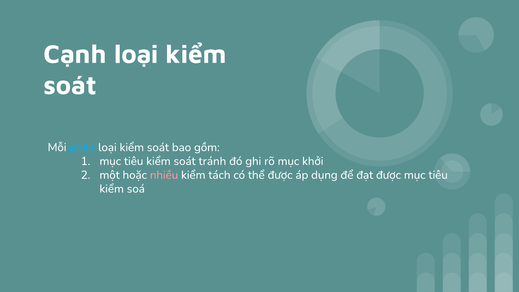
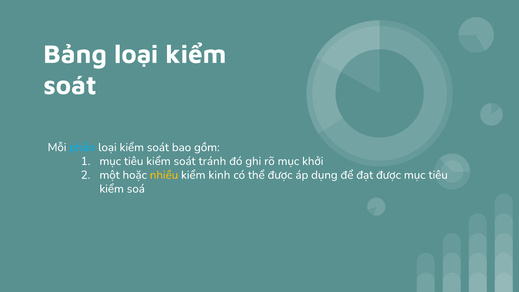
Cạnh: Cạnh -> Bảng (75, 54)
nhiều colour: pink -> yellow (164, 175)
tách: tách -> kinh (219, 175)
